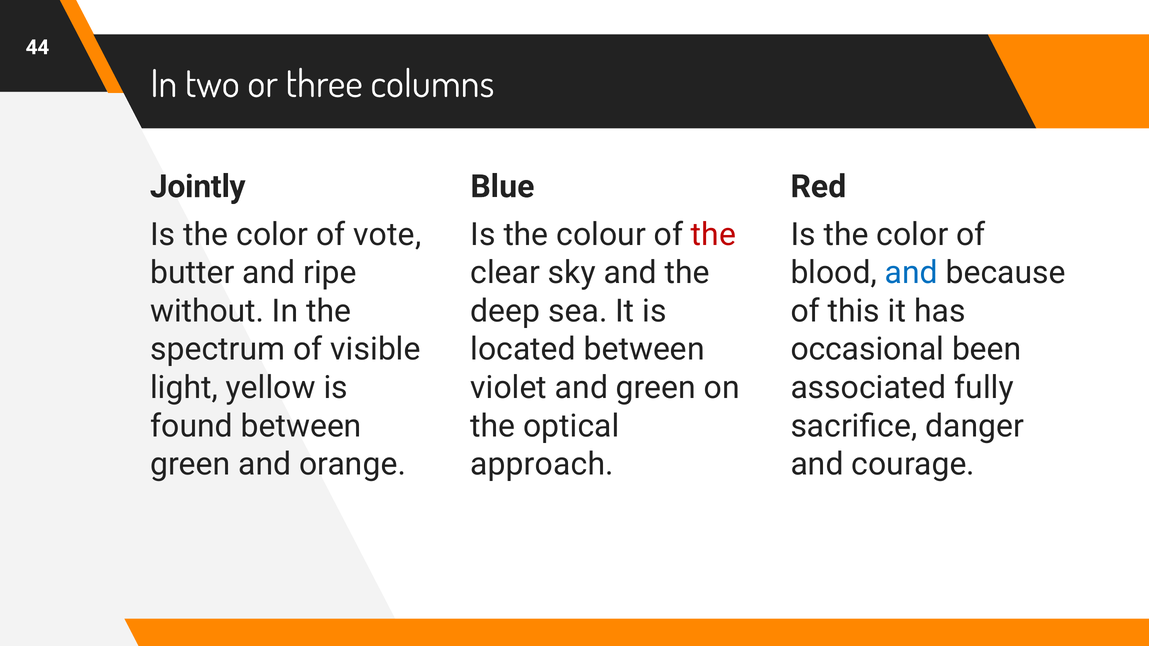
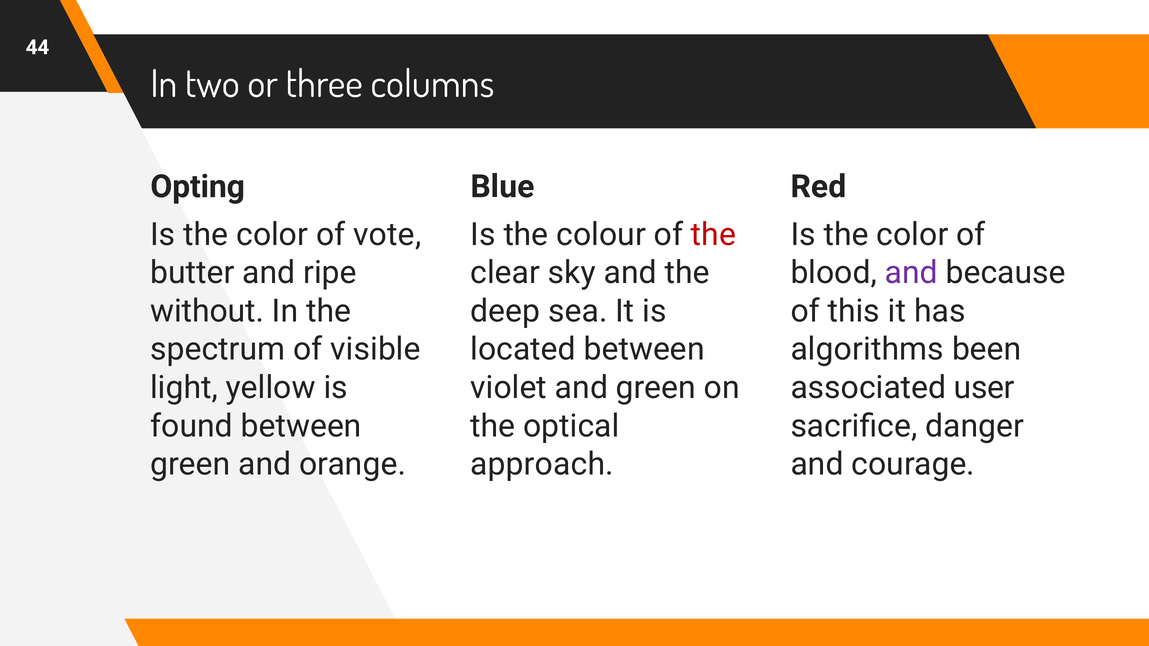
Jointly: Jointly -> Opting (198, 187)
and colour: blue -> purple (911, 273)
occasional: occasional -> algorithms (867, 350)
fully: fully -> user (984, 388)
